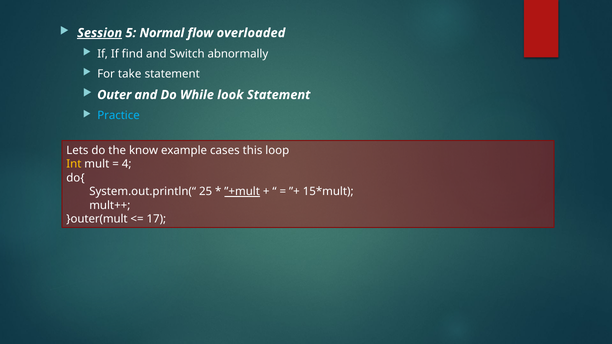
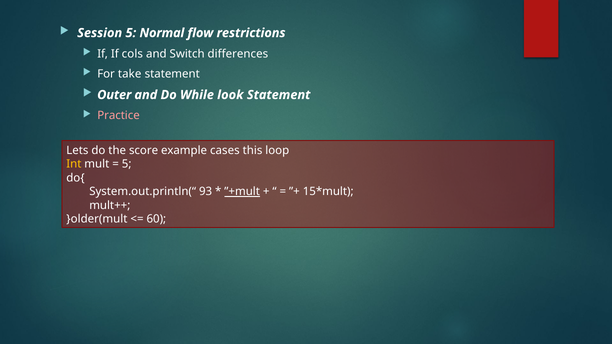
Session underline: present -> none (100, 33)
overloaded: overloaded -> restrictions (251, 33)
find: find -> cols (132, 54)
abnormally: abnormally -> differences (238, 54)
Practice colour: light blue -> pink (119, 116)
know: know -> score (144, 150)
4: 4 -> 5 (127, 164)
25: 25 -> 93 (206, 192)
}outer(mult: }outer(mult -> }older(mult (97, 219)
17: 17 -> 60 (156, 219)
